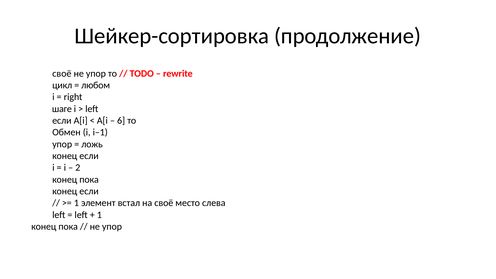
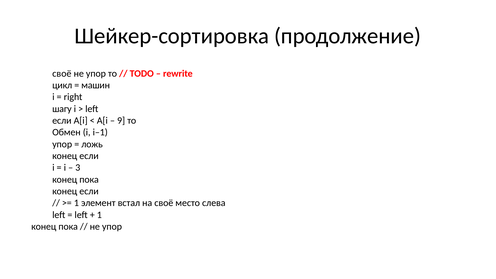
любом: любом -> машин (96, 85)
шаге: шаге -> шагу (62, 109)
6: 6 -> 9 (121, 121)
2: 2 -> 3 (78, 168)
